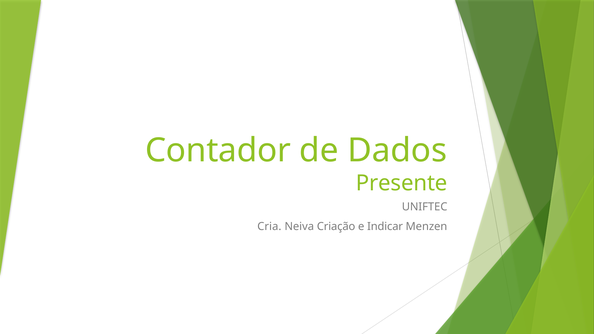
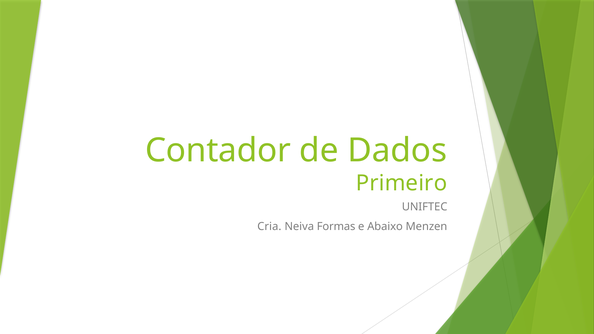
Presente: Presente -> Primeiro (401, 183)
Criação: Criação -> Formas (336, 227)
Indicar: Indicar -> Abaixo (385, 227)
